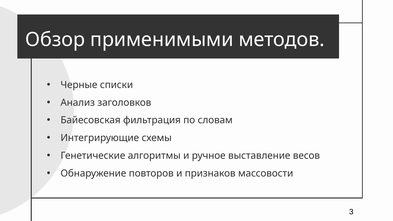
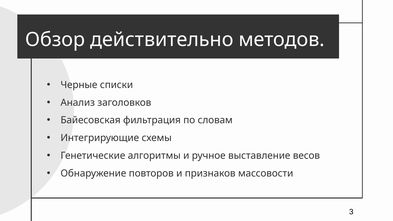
применимыми: применимыми -> действительно (162, 40)
